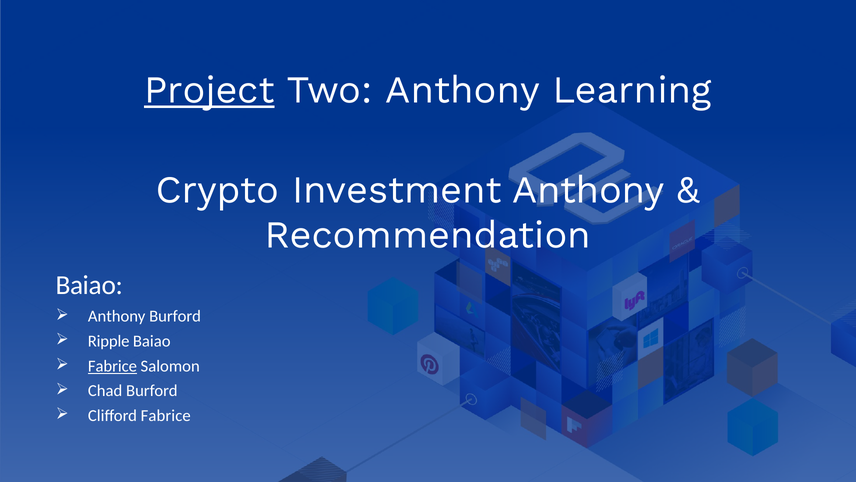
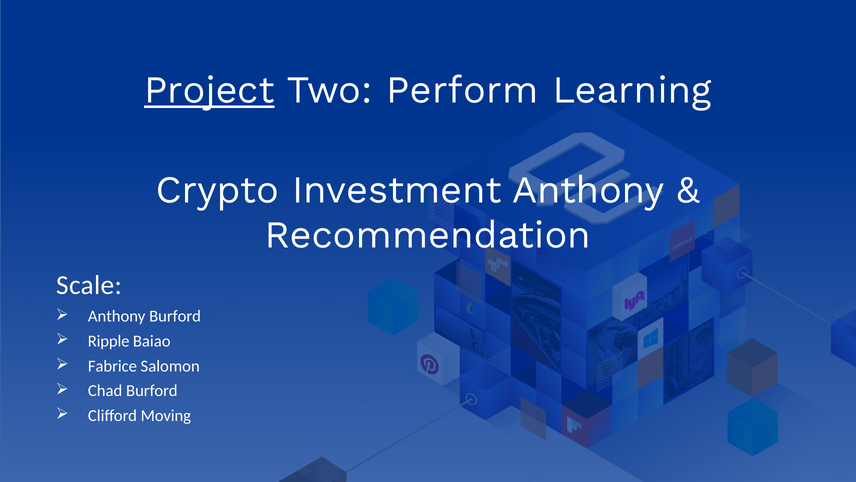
Two Anthony: Anthony -> Perform (462, 90)
Baiao: Baiao -> Scale (89, 285)
Fabrice underline: present -> none (112, 366)
Clifford Fabrice: Fabrice -> Moving (166, 415)
